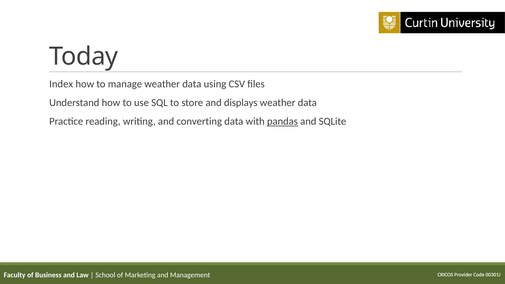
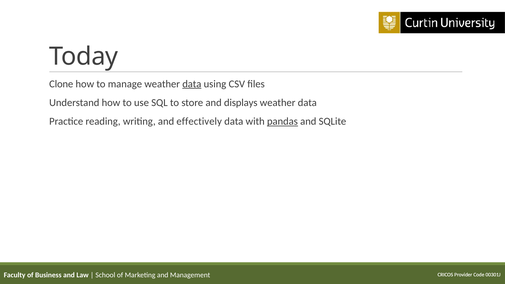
Index: Index -> Clone (61, 84)
data underline: none -> present (192, 84)
converting: converting -> effectively (199, 121)
